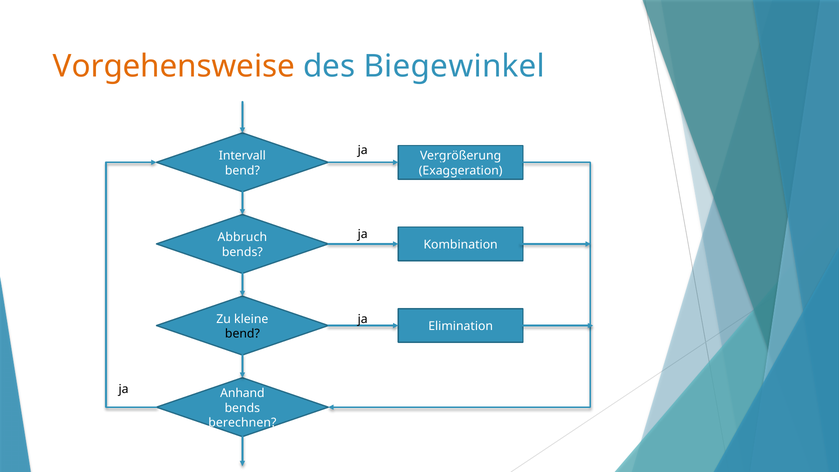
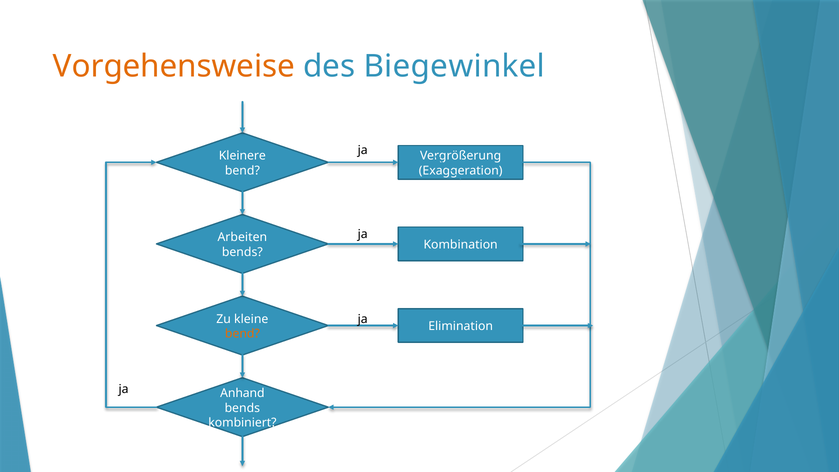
Intervall: Intervall -> Kleinere (242, 156)
Abbruch: Abbruch -> Arbeiten (242, 237)
bend colour: black -> orange (242, 334)
berechnen: berechnen -> kombiniert (242, 423)
